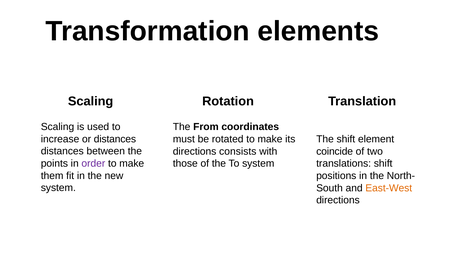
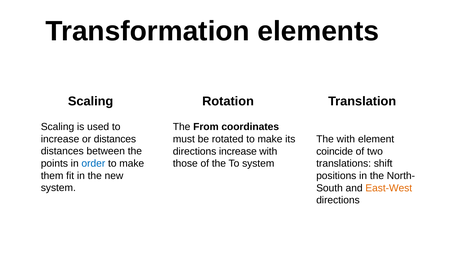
The shift: shift -> with (346, 139)
directions consists: consists -> increase (238, 152)
order colour: purple -> blue (93, 164)
